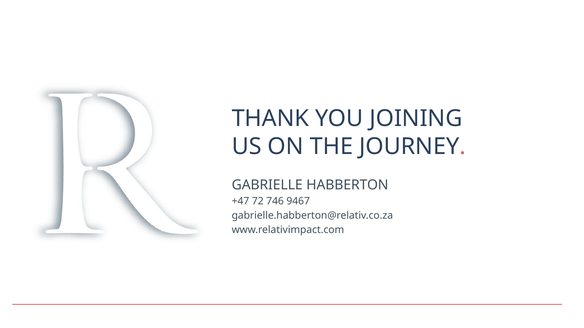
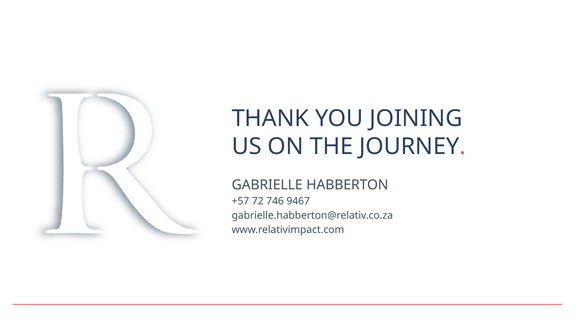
+47: +47 -> +57 (240, 202)
